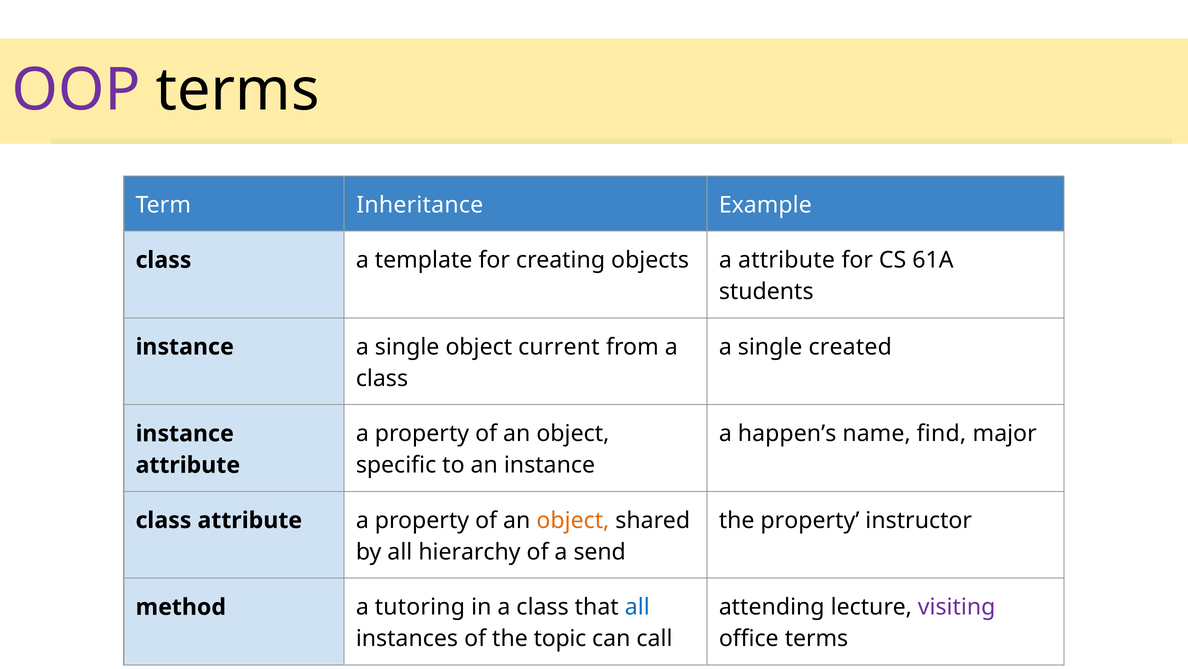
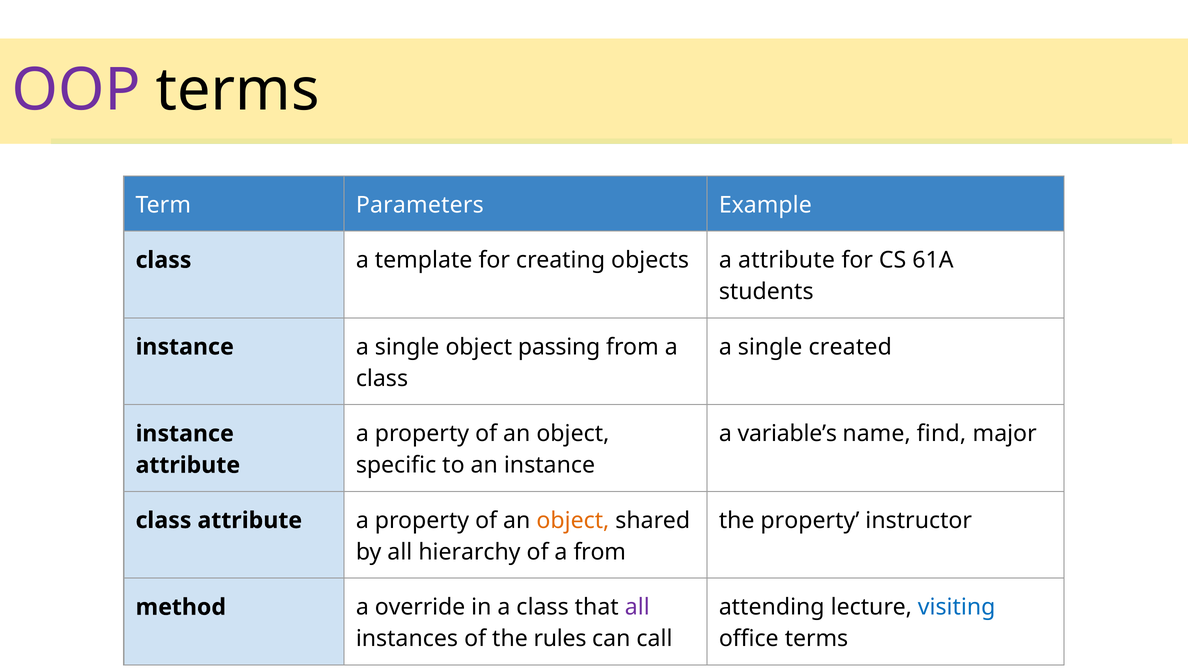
Inheritance: Inheritance -> Parameters (420, 205)
current: current -> passing (559, 347)
happen’s: happen’s -> variable’s (787, 433)
a send: send -> from (600, 551)
visiting colour: purple -> blue (957, 607)
tutoring: tutoring -> override (420, 607)
all colour: blue -> purple (637, 607)
topic: topic -> rules (560, 638)
